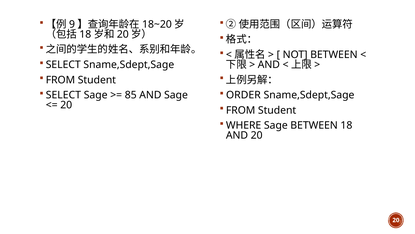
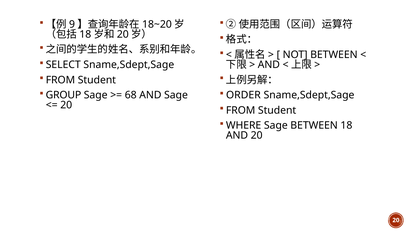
SELECT: SELECT -> GROUP (63, 95)
85: 85 -> 68 (131, 95)
